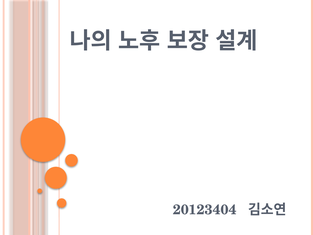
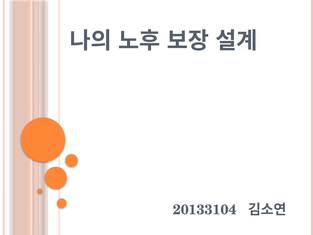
20123404: 20123404 -> 20133104 (205, 210)
